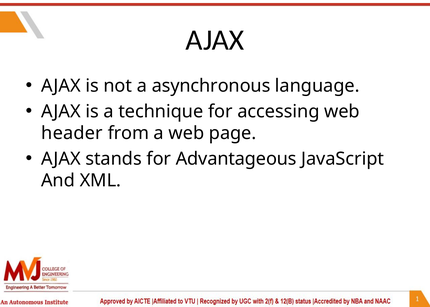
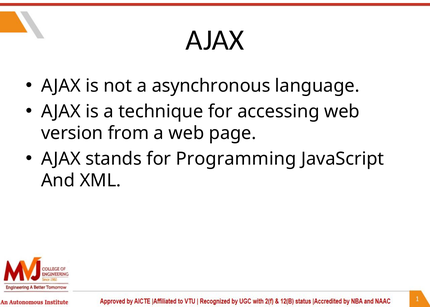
header: header -> version (72, 133)
Advantageous: Advantageous -> Programming (236, 158)
